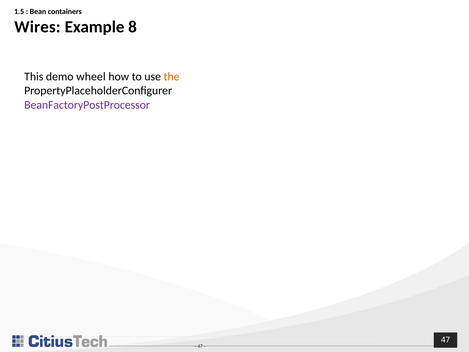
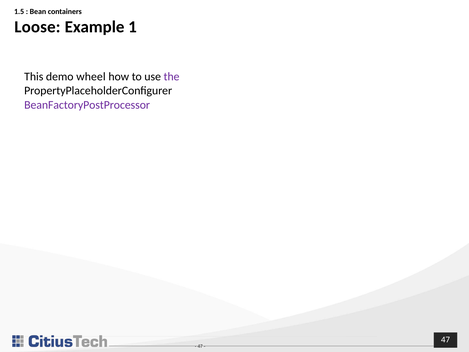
Wires: Wires -> Loose (37, 27)
8: 8 -> 1 (133, 27)
the colour: orange -> purple (172, 77)
